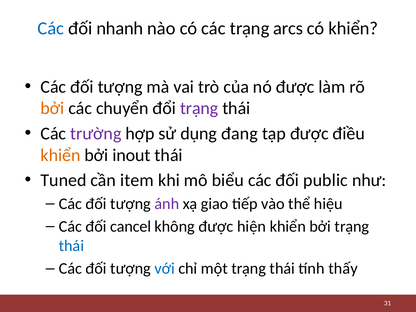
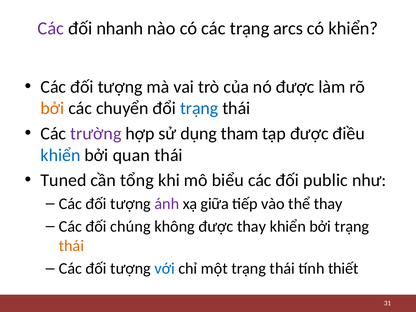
Các colour: blue -> purple (51, 28)
trạng colour: purple -> blue (199, 108)
đang: đang -> tham (240, 134)
khiển colour: orange -> blue (61, 155)
inout: inout -> quan (131, 155)
item: item -> tổng (137, 180)
giao: giao -> giữa (215, 204)
thể hiệu: hiệu -> thay (328, 204)
cancel: cancel -> chúng (131, 227)
được hiện: hiện -> thay (252, 227)
thái colour: blue -> orange (71, 246)
thấy: thấy -> thiết (343, 269)
